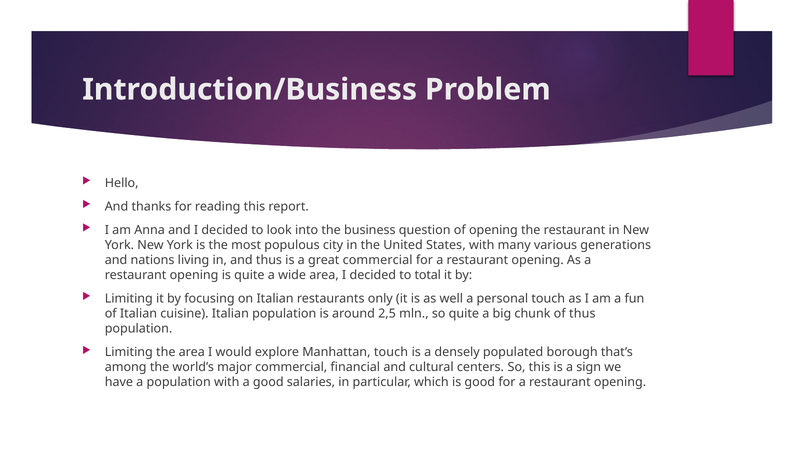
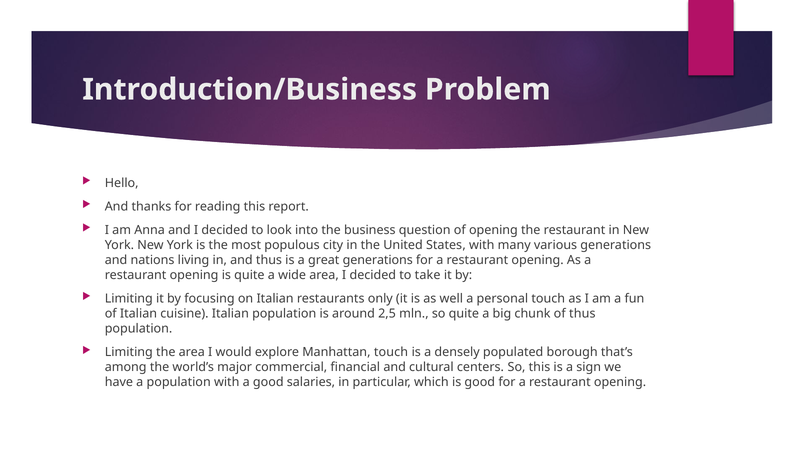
great commercial: commercial -> generations (378, 260)
total: total -> take (428, 275)
